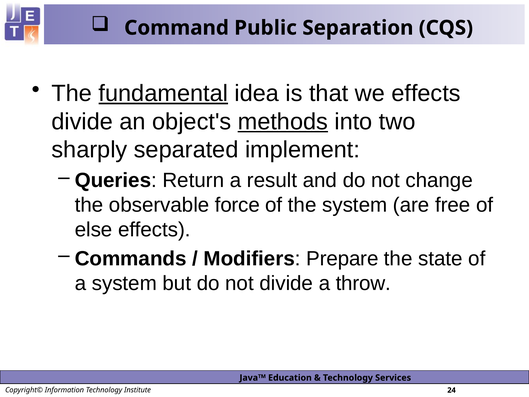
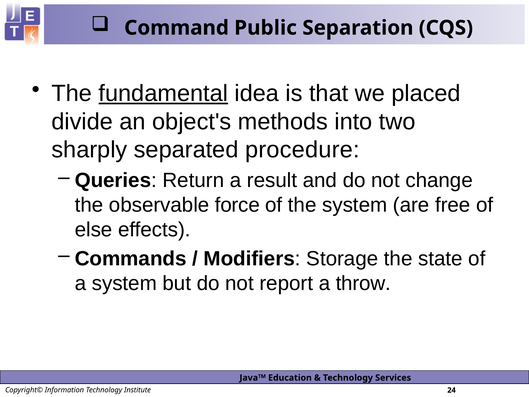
we effects: effects -> placed (426, 93)
methods underline: present -> none (283, 122)
implement: implement -> procedure (302, 150)
Prepare: Prepare -> Storage (342, 258)
not divide: divide -> report (286, 283)
